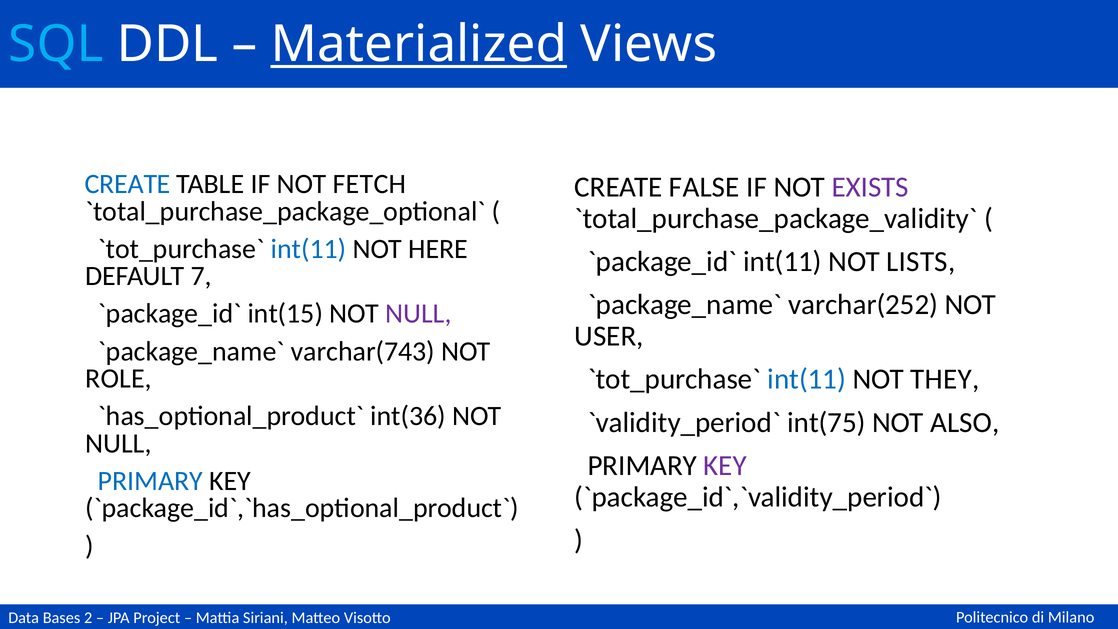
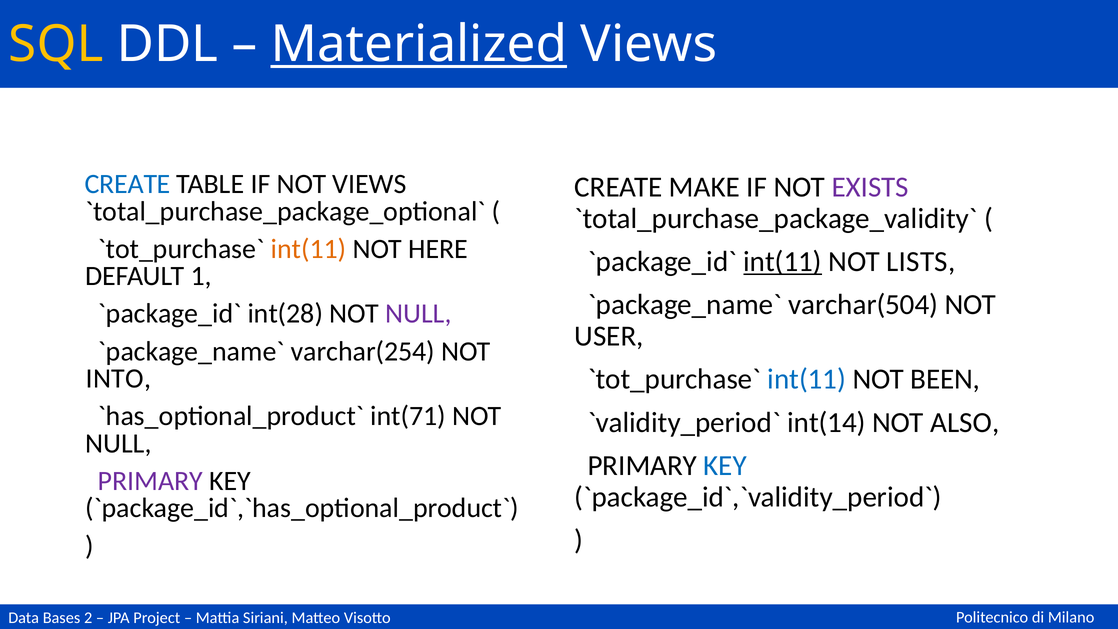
SQL colour: light blue -> yellow (56, 44)
NOT FETCH: FETCH -> VIEWS (369, 184)
FALSE: FALSE -> MAKE (704, 187)
int(11 colour: blue -> orange (308, 249)
int(11 underline: none -> present (783, 262)
7: 7 -> 1 (201, 276)
varchar(252: varchar(252 -> varchar(504 (863, 305)
int(15: int(15 -> int(28 (285, 314)
varchar(743: varchar(743 -> varchar(254 (363, 351)
ROLE: ROLE -> INTO (118, 378)
THEY: THEY -> BEEN (945, 379)
int(36: int(36 -> int(71 (408, 416)
int(75: int(75 -> int(14 (826, 422)
KEY colour: purple -> blue (725, 465)
PRIMARY colour: blue -> purple (150, 481)
